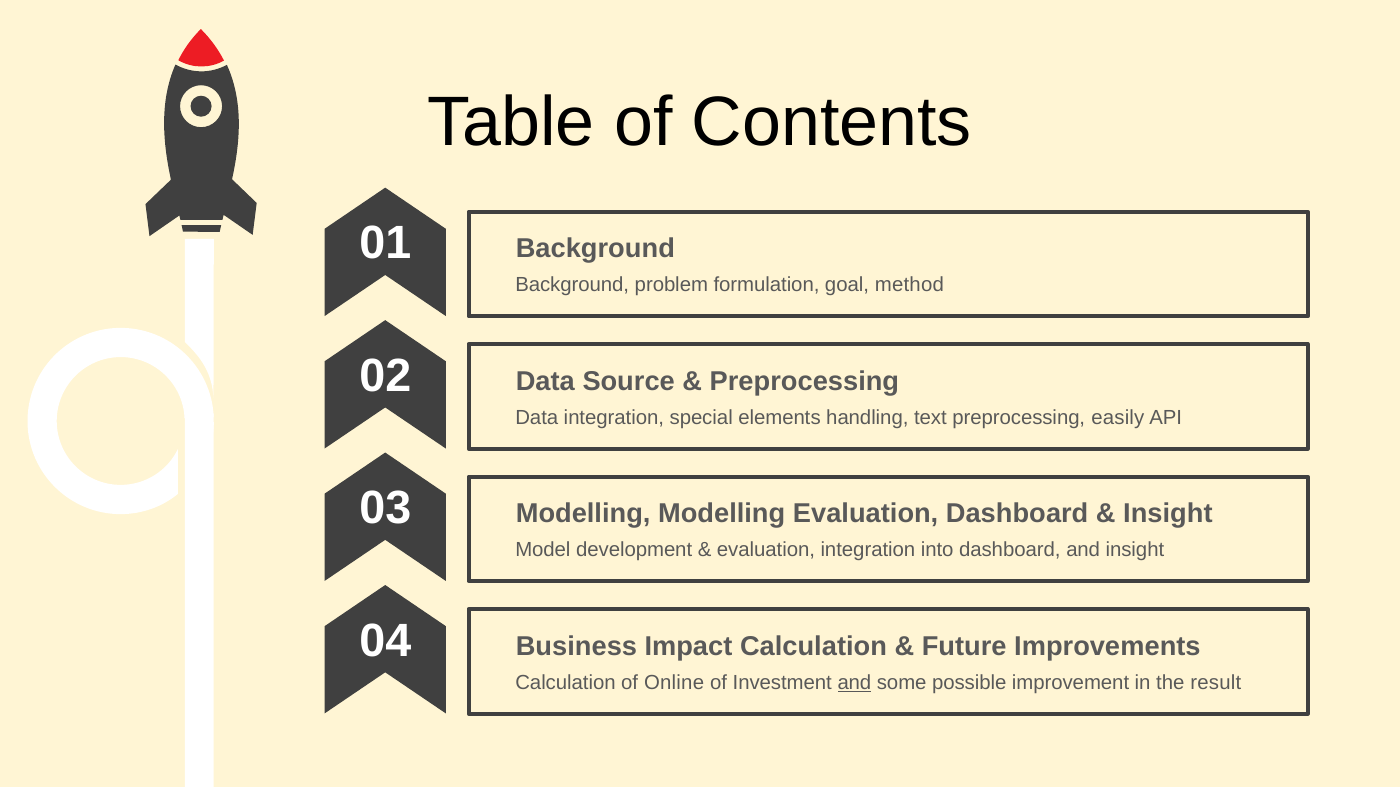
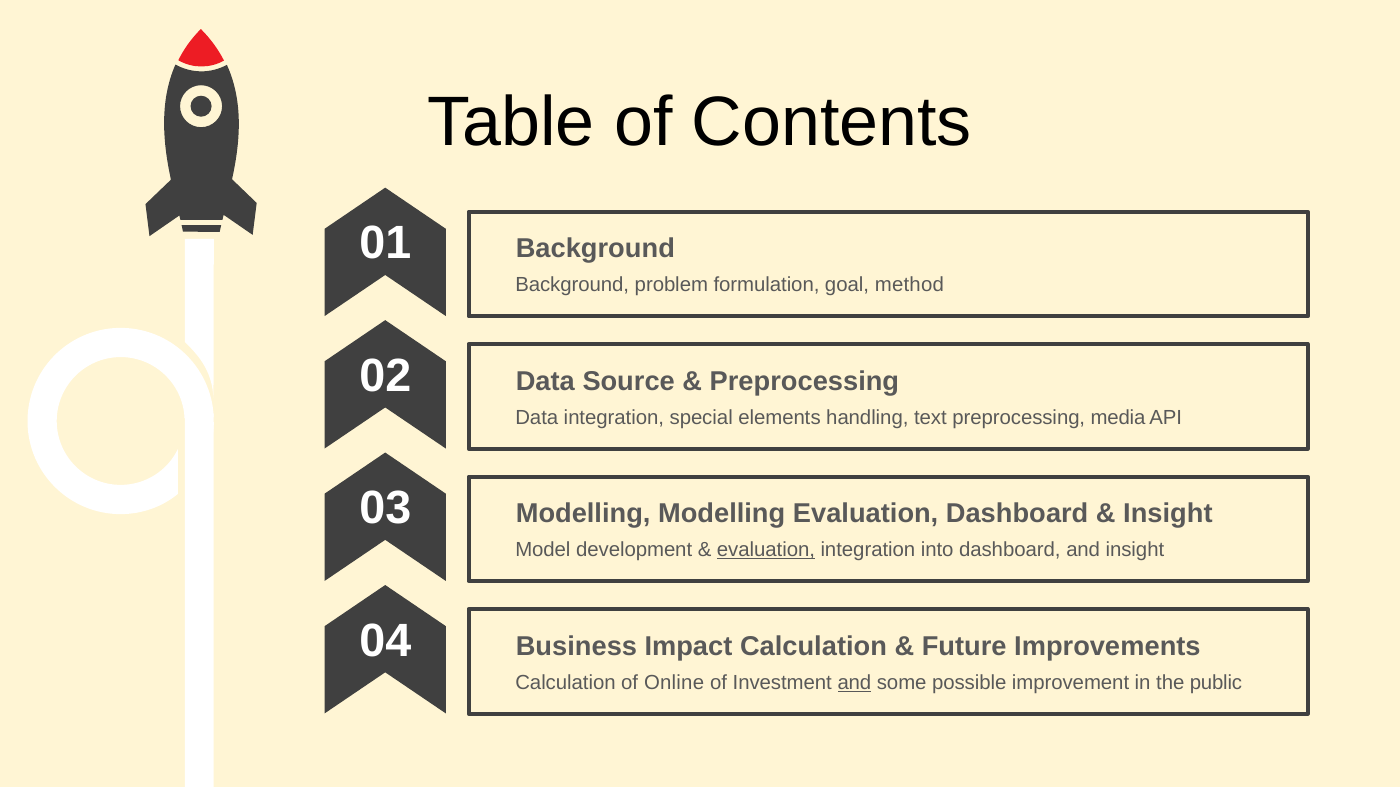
easily: easily -> media (1118, 418)
evaluation underline: none -> present (766, 550)
result: result -> public (1216, 683)
